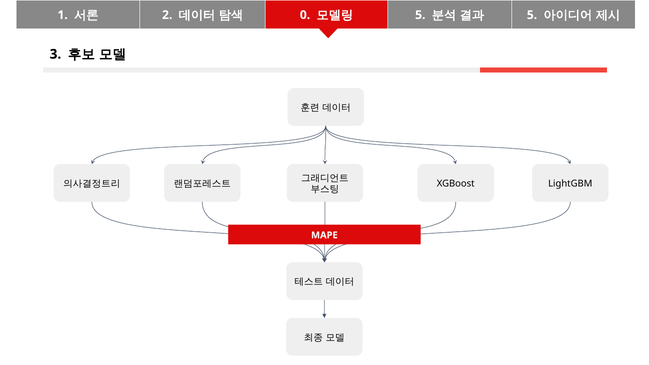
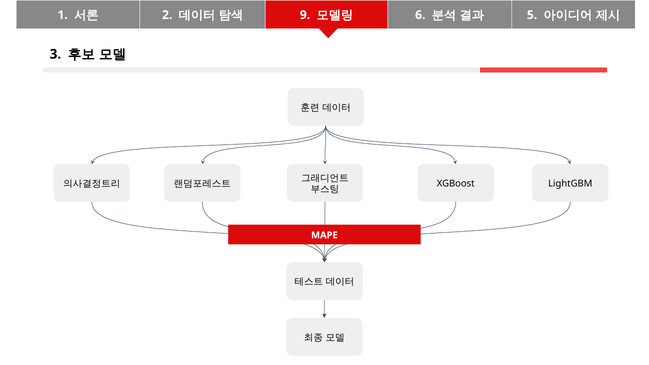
0: 0 -> 9 (305, 15)
5: 5 -> 6 (420, 15)
